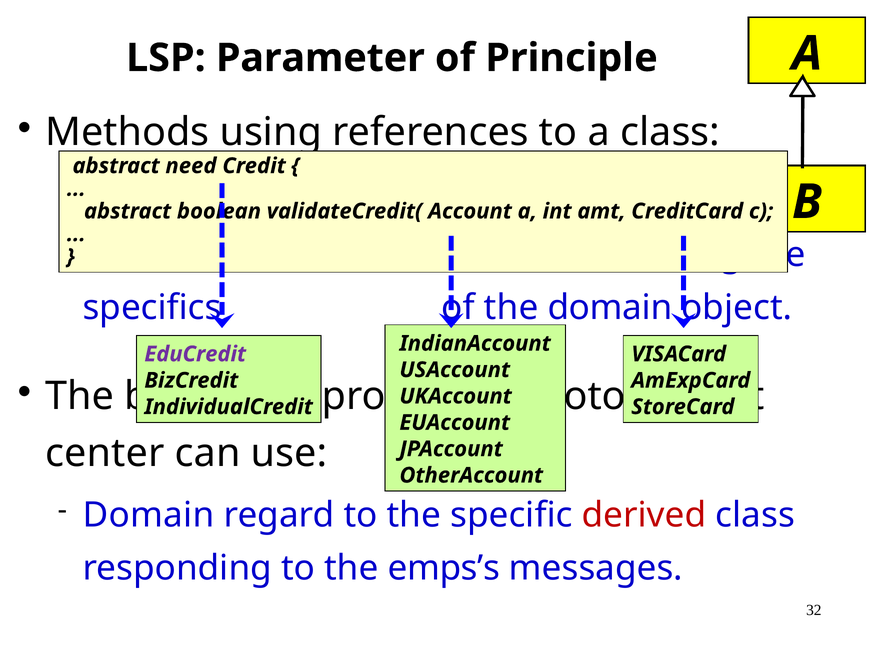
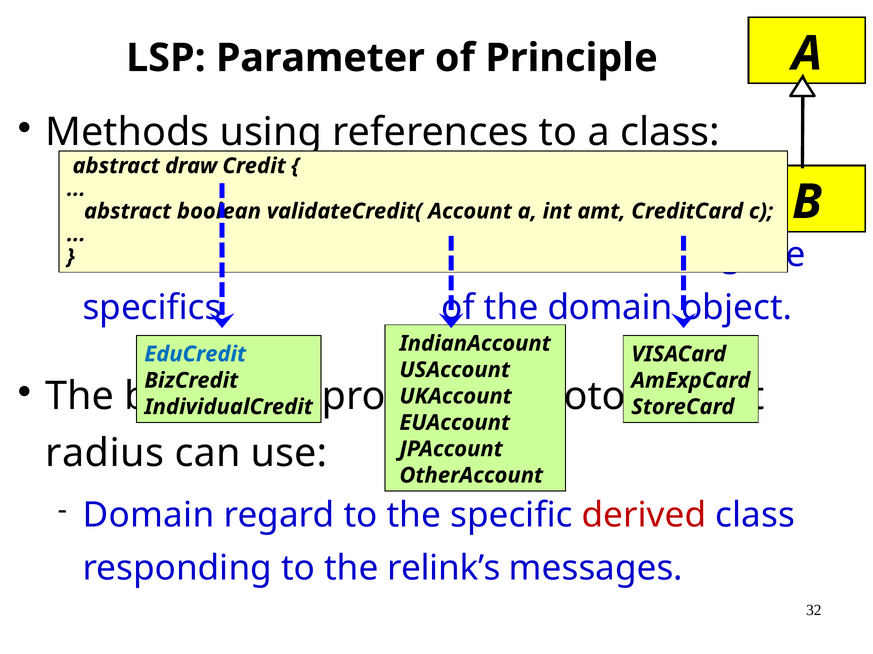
need: need -> draw (191, 166)
EduCredit colour: purple -> blue (195, 354)
center: center -> radius (105, 454)
emps’s: emps’s -> relink’s (444, 569)
